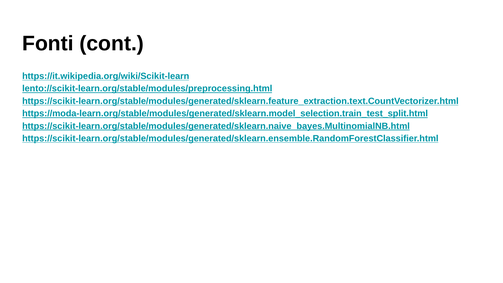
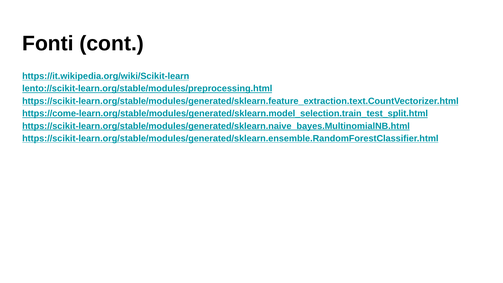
https://moda-learn.org/stable/modules/generated/sklearn.model_selection.train_test_split.html: https://moda-learn.org/stable/modules/generated/sklearn.model_selection.train_test_split.html -> https://come-learn.org/stable/modules/generated/sklearn.model_selection.train_test_split.html (225, 114)
